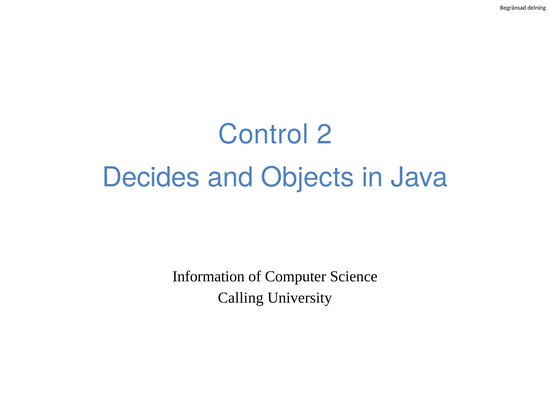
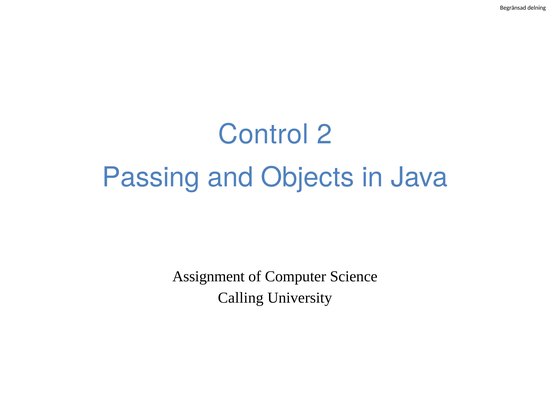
Decides: Decides -> Passing (151, 178)
Information: Information -> Assignment (208, 277)
